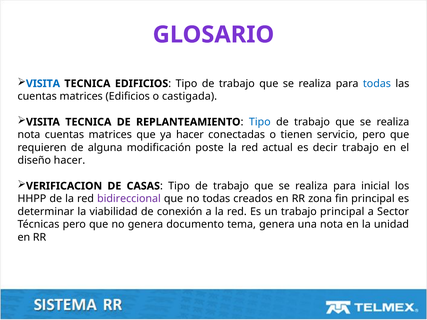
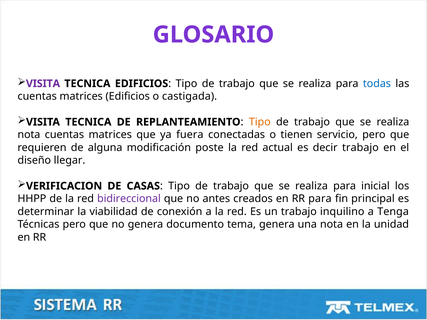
VISITA colour: blue -> purple (43, 84)
Tipo colour: blue -> orange (260, 122)
ya hacer: hacer -> fuera (190, 135)
diseño hacer: hacer -> llegar (70, 161)
no todas: todas -> antes (216, 199)
RR zona: zona -> para (320, 199)
trabajo principal: principal -> inquilino (342, 212)
Sector: Sector -> Tenga (393, 212)
